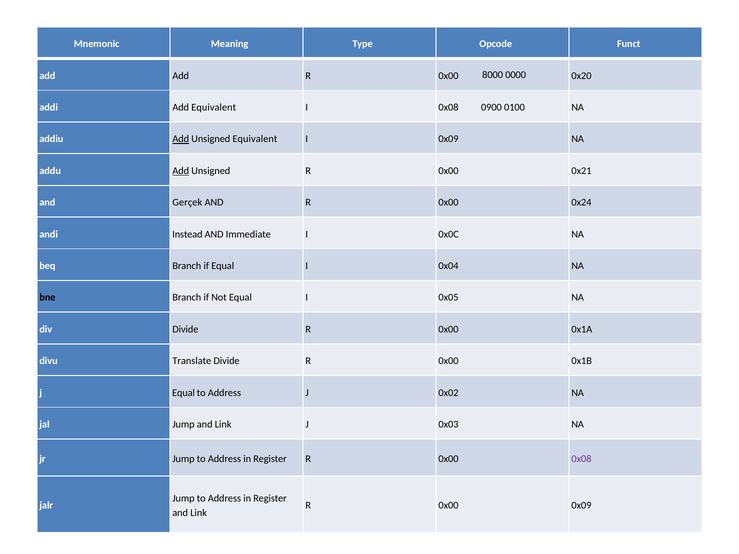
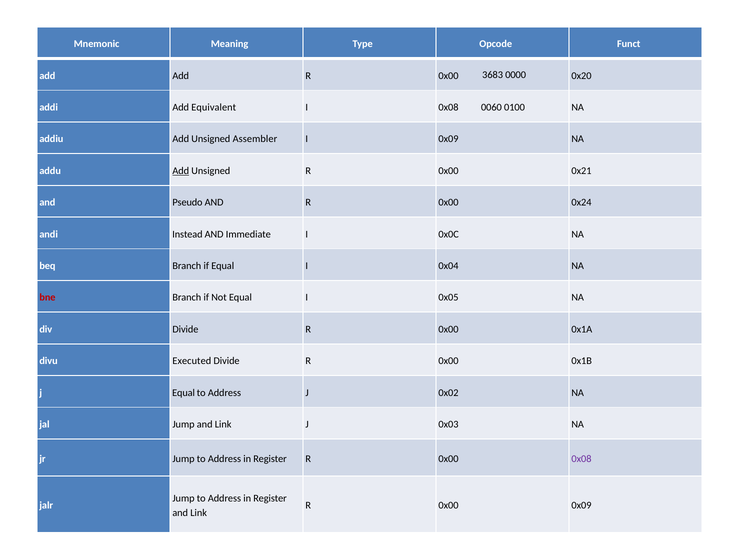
8000: 8000 -> 3683 (493, 75)
0900: 0900 -> 0060 (491, 107)
Add underline: present -> none (181, 139)
Unsigned Equivalent: Equivalent -> Assembler (255, 139)
Gerçek: Gerçek -> Pseudo (187, 203)
bne colour: black -> red (47, 298)
Translate: Translate -> Executed (192, 361)
